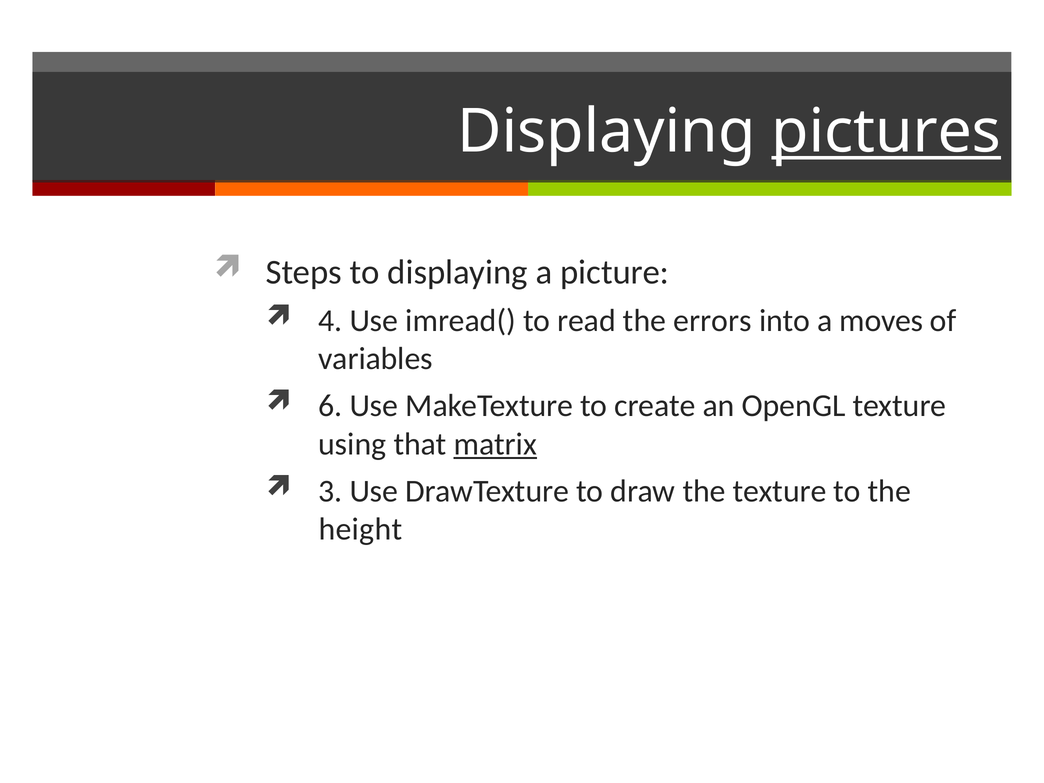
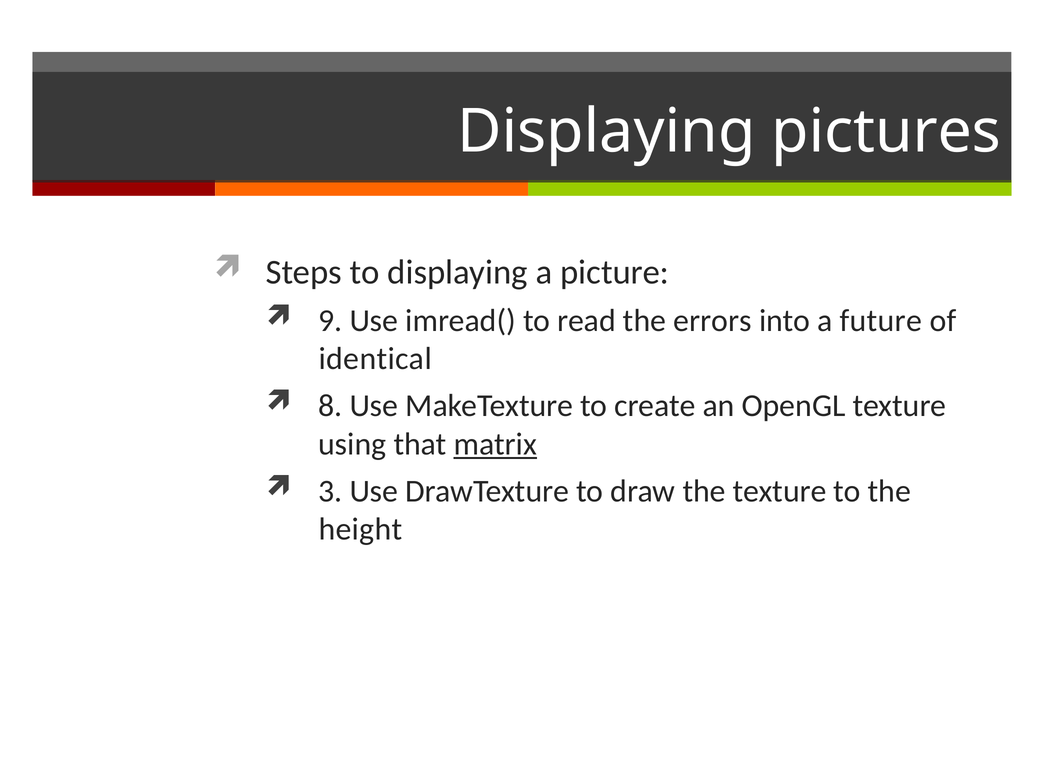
pictures underline: present -> none (886, 131)
4: 4 -> 9 (330, 321)
moves: moves -> future (881, 321)
variables: variables -> identical (375, 359)
6: 6 -> 8 (330, 406)
